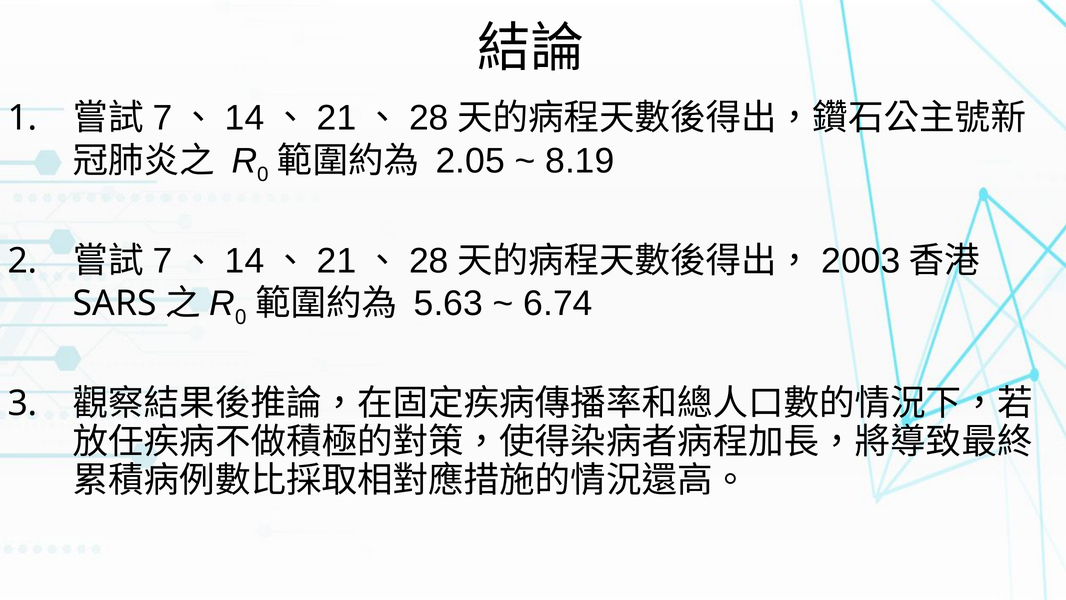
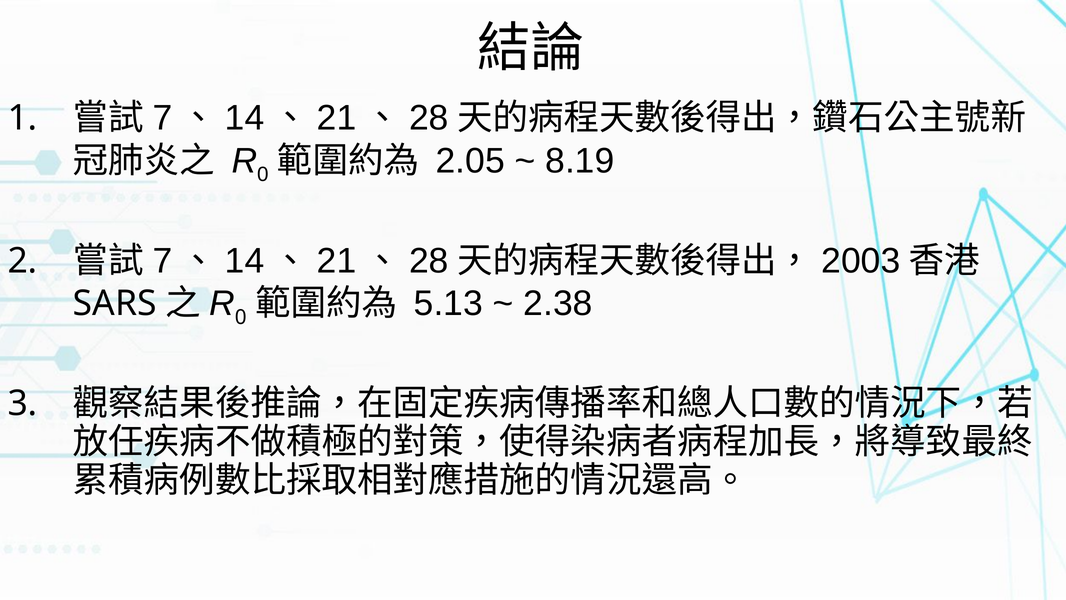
5.63: 5.63 -> 5.13 (448, 303)
6.74: 6.74 -> 2.38 (558, 303)
